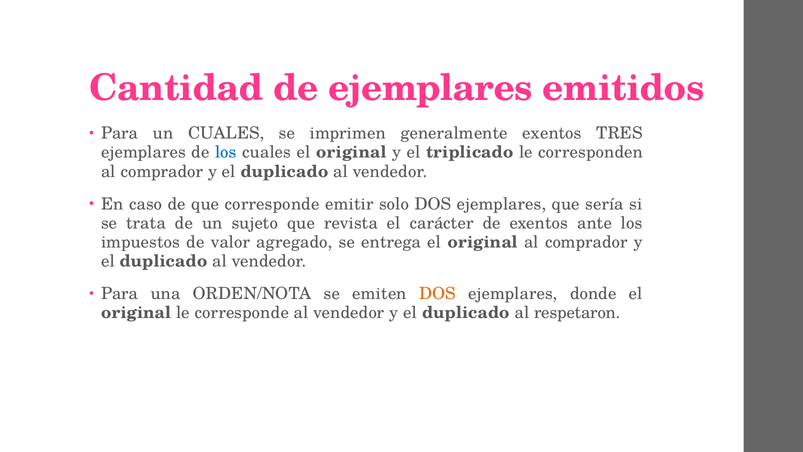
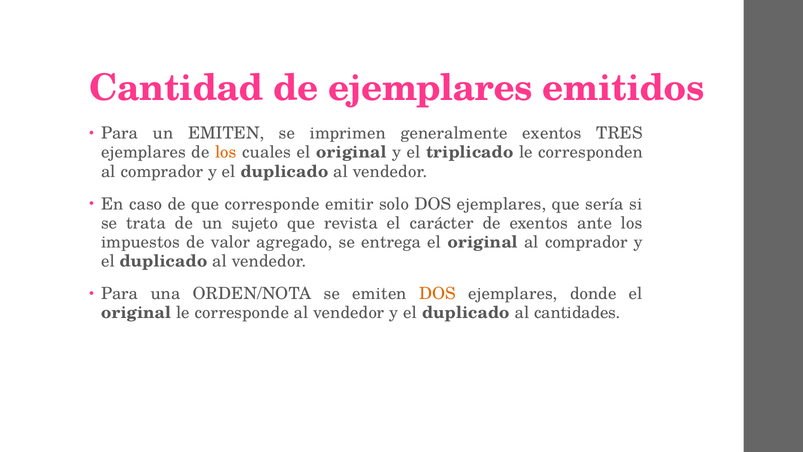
un CUALES: CUALES -> EMITEN (226, 133)
los colour: blue -> orange (226, 152)
respetaron: respetaron -> cantidades (577, 313)
